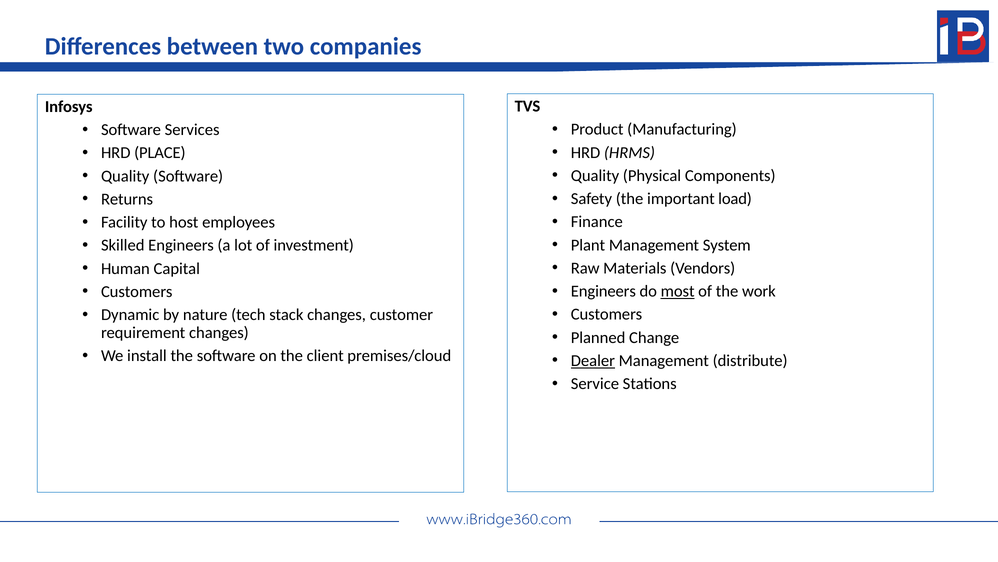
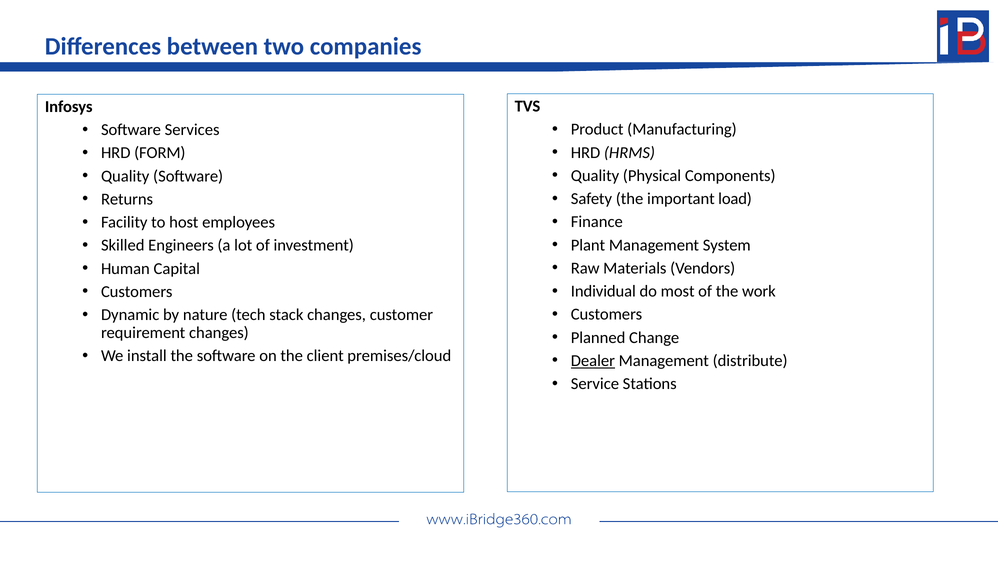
PLACE: PLACE -> FORM (160, 153)
Engineers: Engineers -> Individual (603, 291)
most underline: present -> none (678, 291)
